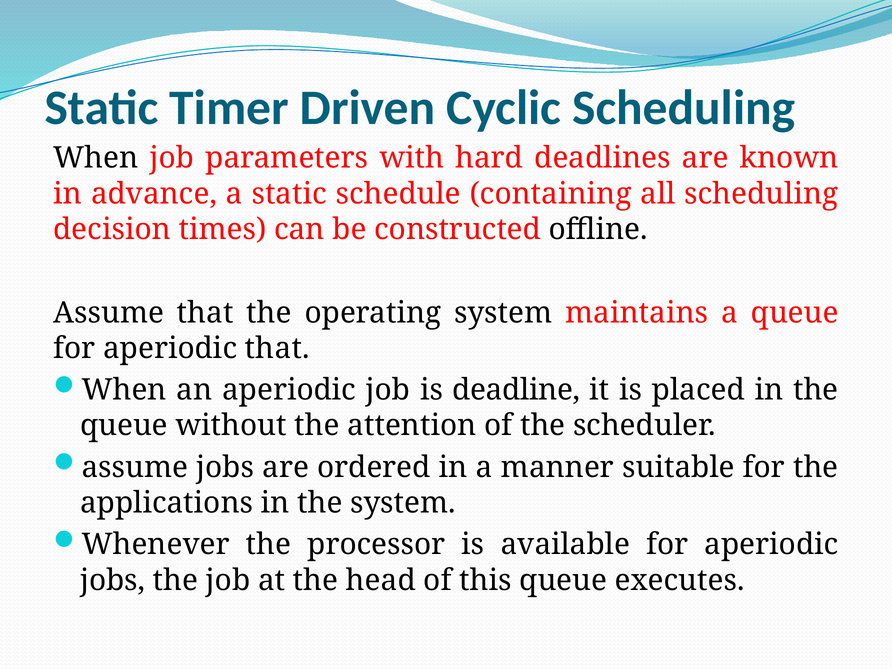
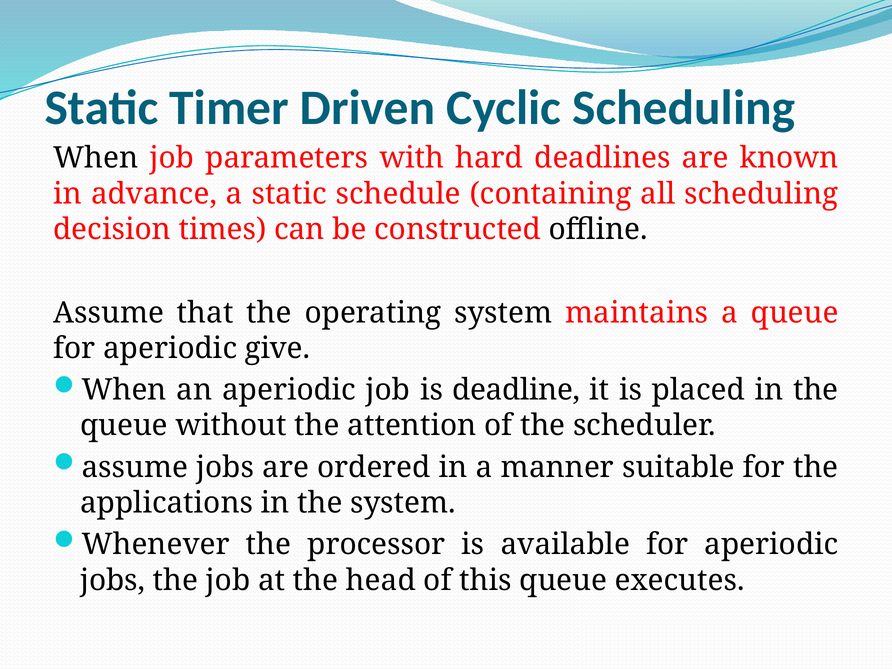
aperiodic that: that -> give (277, 348)
